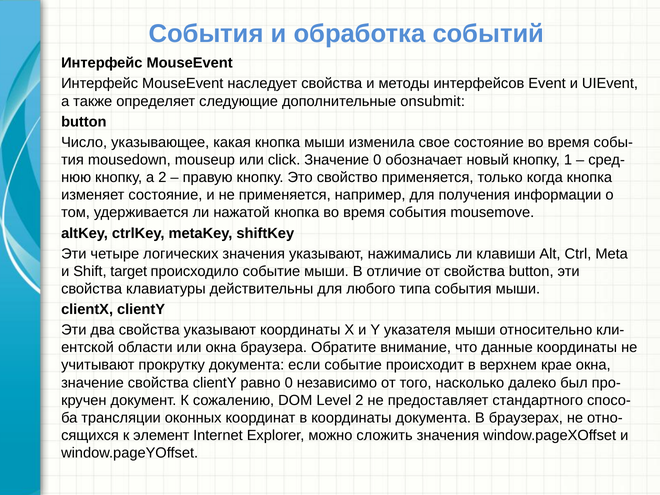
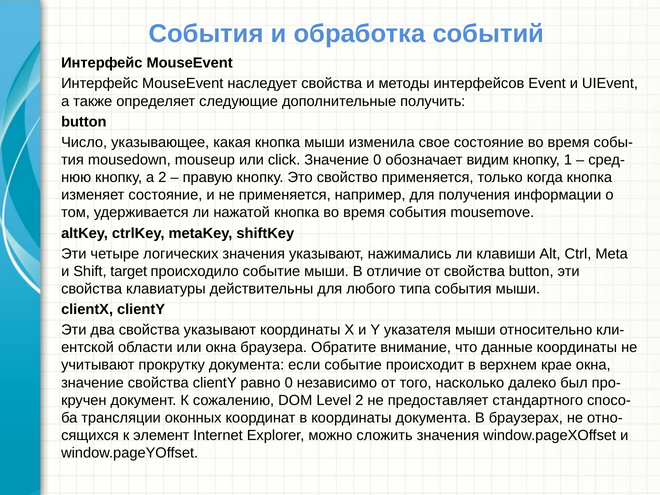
onsubmit: onsubmit -> получить (433, 101)
новый: новый -> видим (488, 160)
